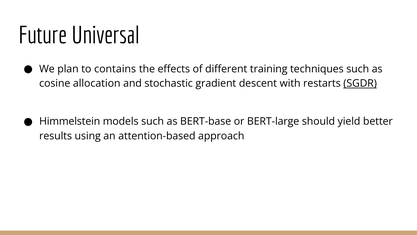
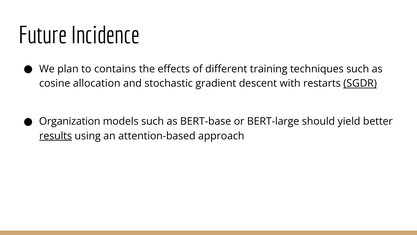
Universal: Universal -> Incidence (105, 35)
Himmelstein: Himmelstein -> Organization (70, 121)
results underline: none -> present (56, 136)
